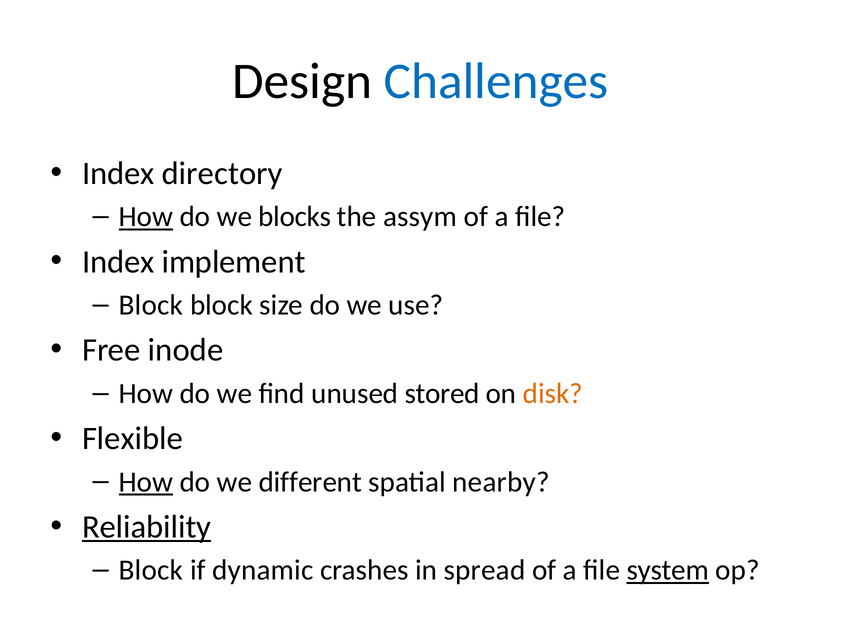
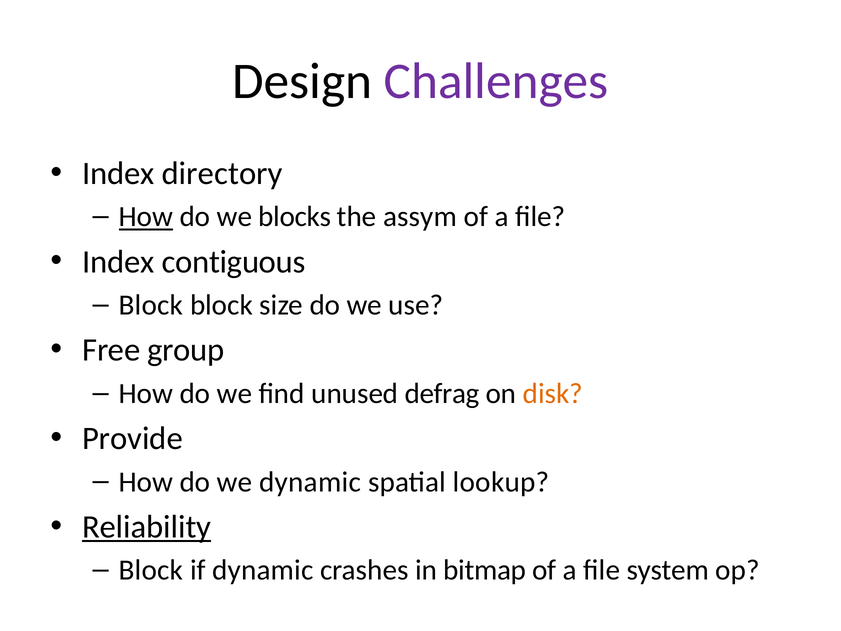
Challenges colour: blue -> purple (496, 81)
implement: implement -> contiguous (234, 262)
inode: inode -> group (186, 350)
stored: stored -> defrag (442, 393)
Flexible: Flexible -> Provide (132, 438)
How underline: present -> none (146, 482)
we different: different -> dynamic (310, 482)
nearby: nearby -> lookup (501, 482)
spread: spread -> bitmap (485, 570)
system underline: present -> none (668, 570)
